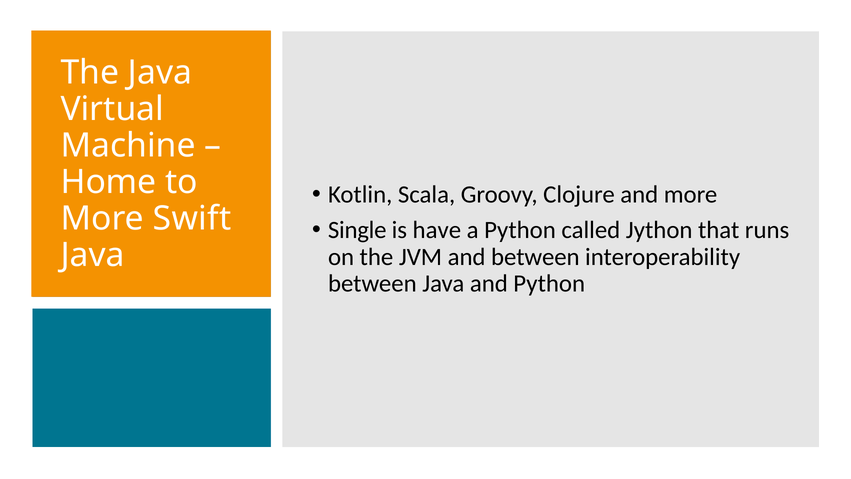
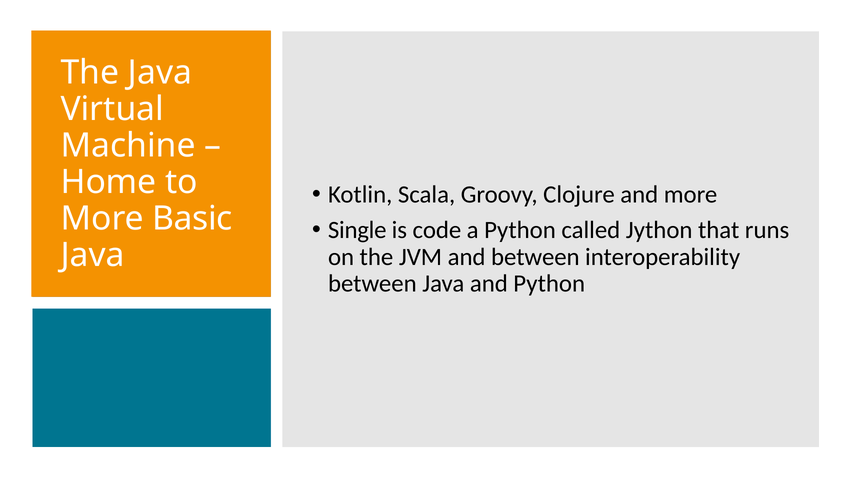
Swift: Swift -> Basic (192, 218)
have: have -> code (437, 230)
